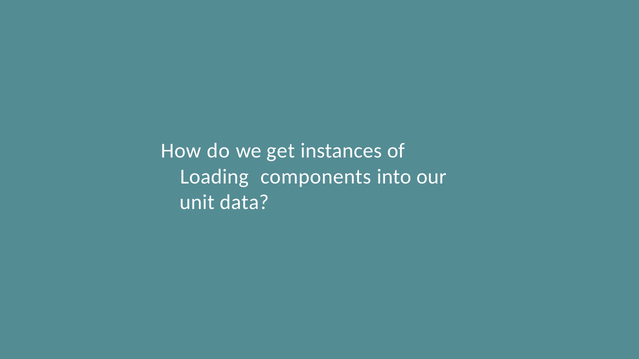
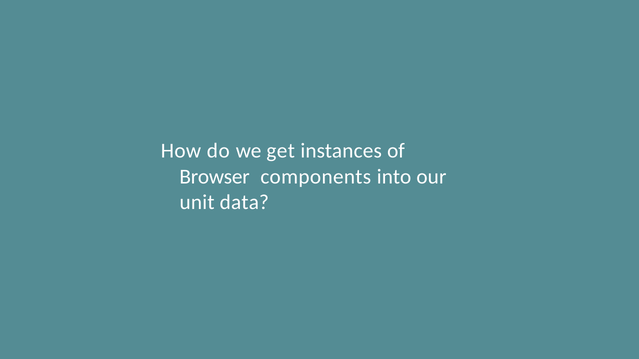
Loading: Loading -> Browser (215, 177)
